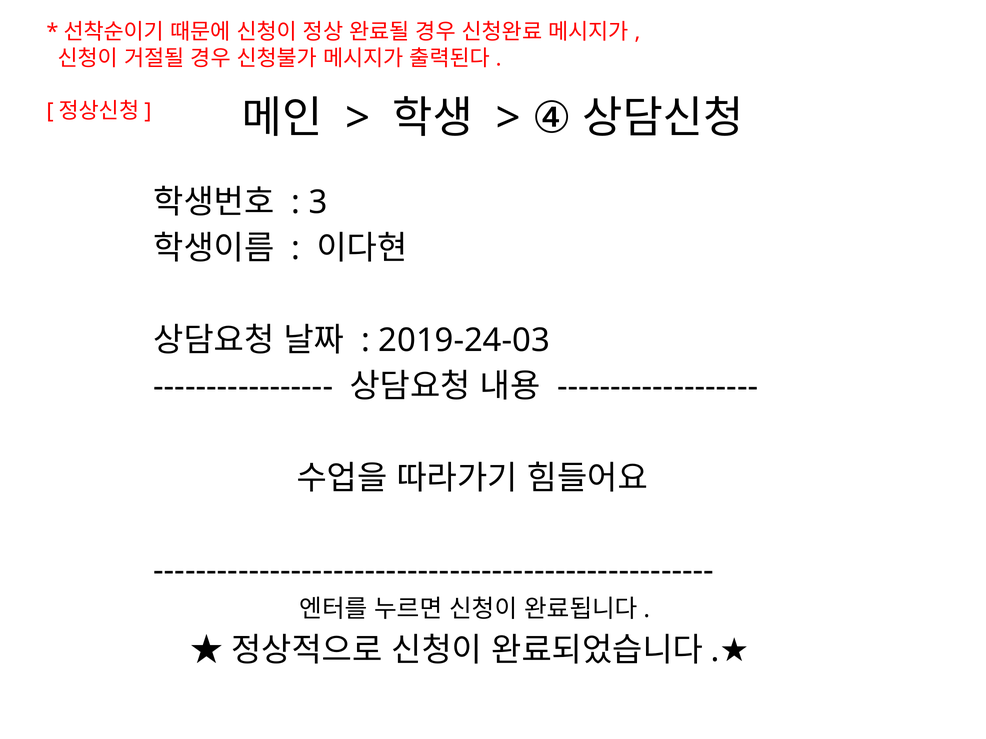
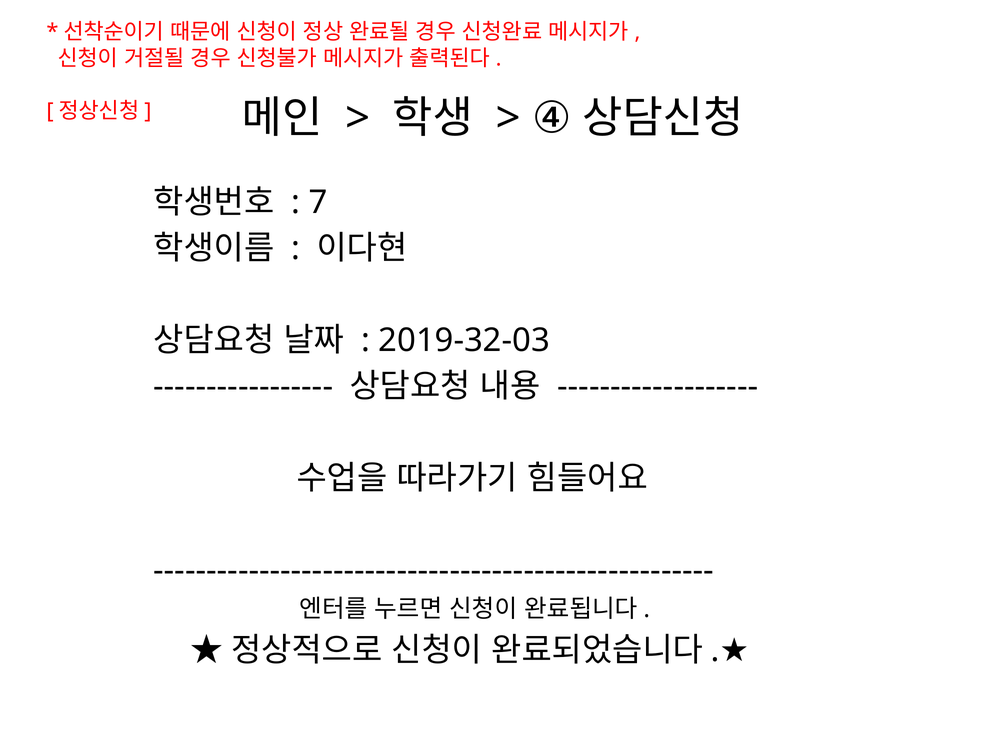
3: 3 -> 7 (318, 203)
2019-24-03: 2019-24-03 -> 2019-32-03 (464, 341)
